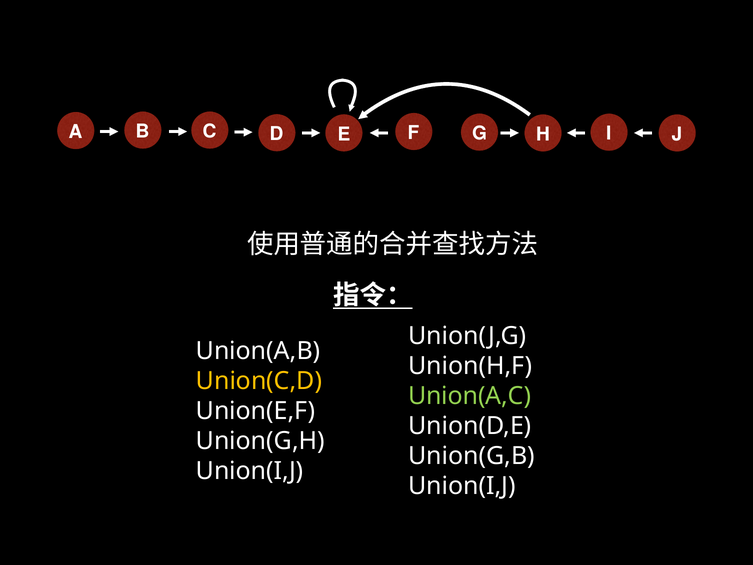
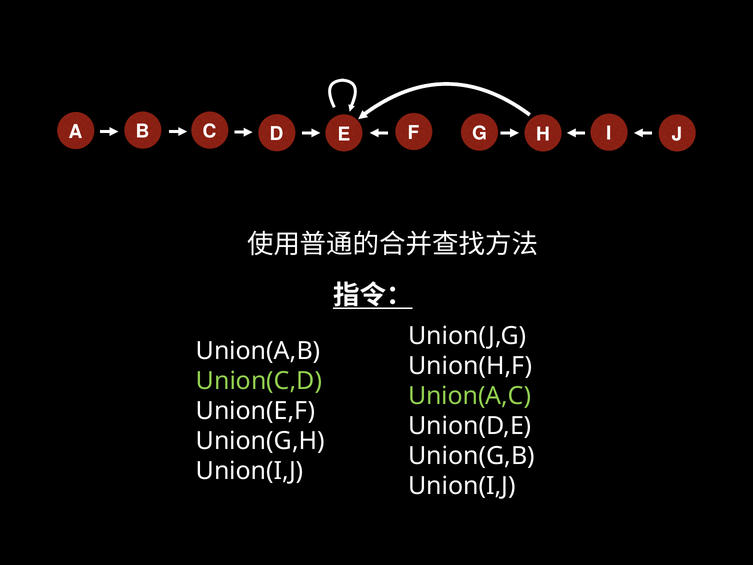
Union(C,D colour: yellow -> light green (259, 381)
